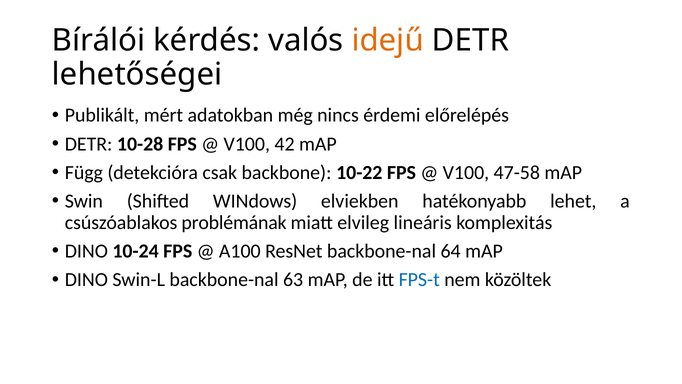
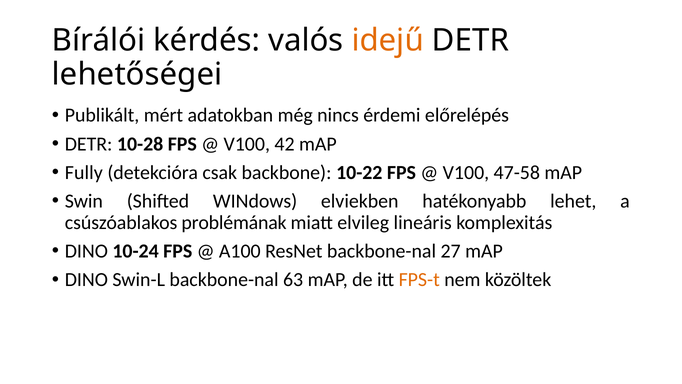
Függ: Függ -> Fully (84, 172)
64: 64 -> 27 (451, 251)
FPS-t colour: blue -> orange (419, 279)
